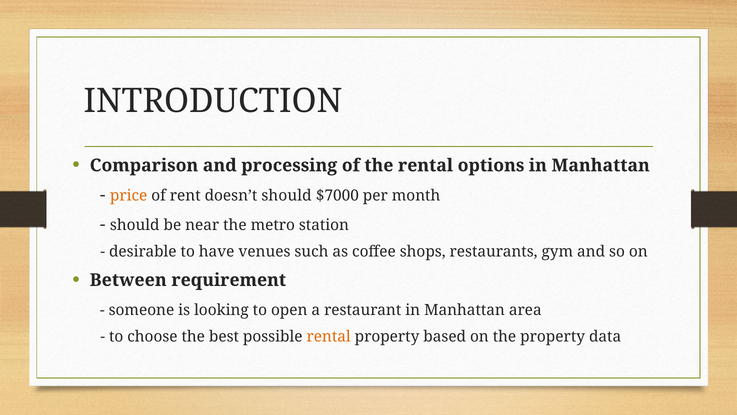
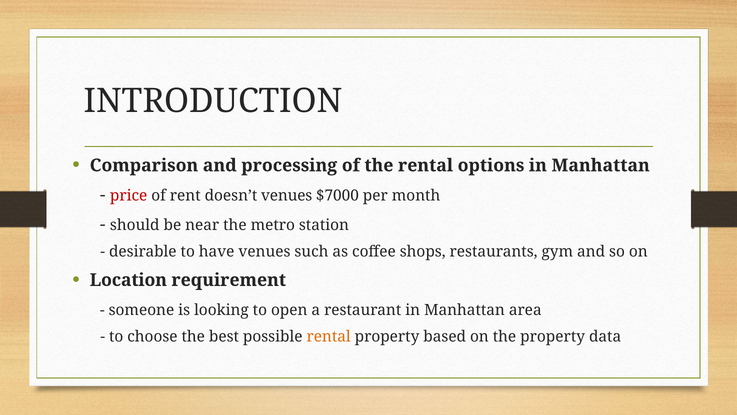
price colour: orange -> red (129, 195)
doesn’t should: should -> venues (287, 195)
Between: Between -> Location (128, 280)
